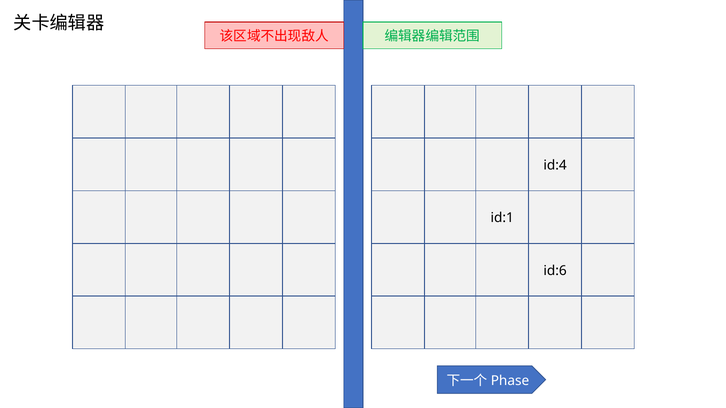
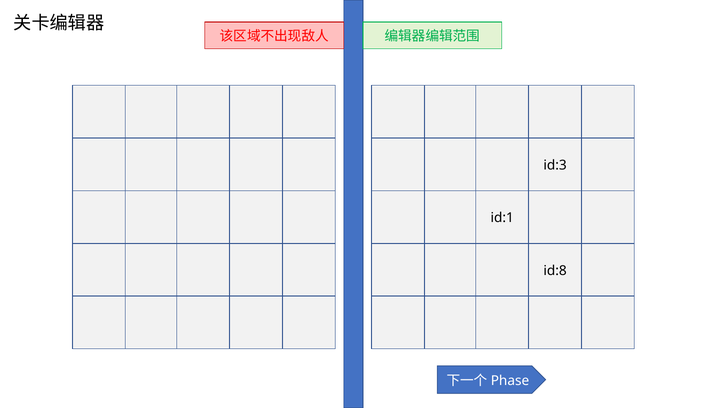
id:4: id:4 -> id:3 (555, 166)
id:6: id:6 -> id:8 (555, 271)
